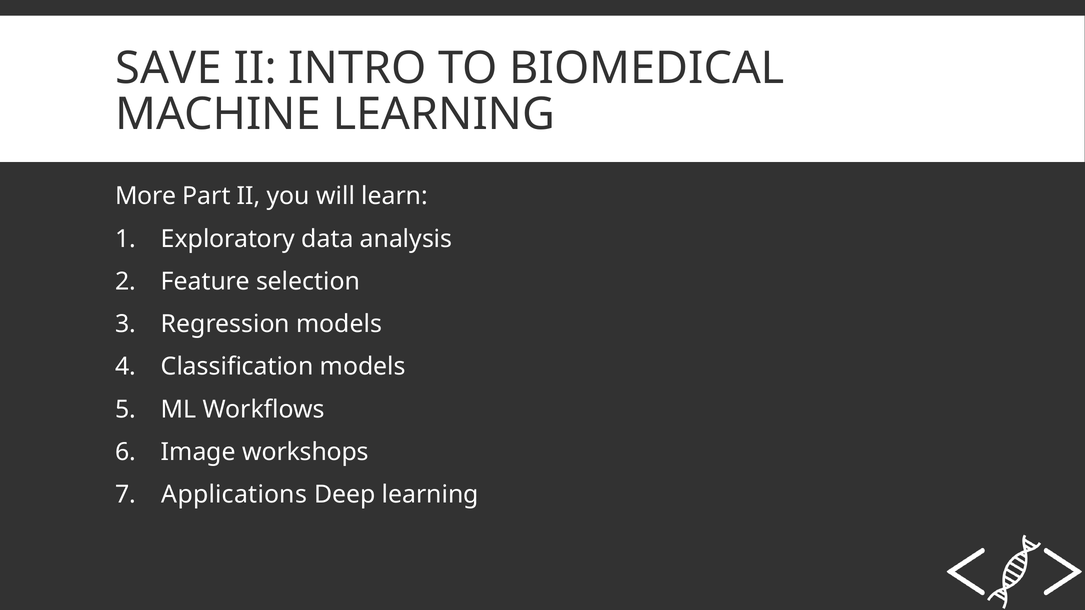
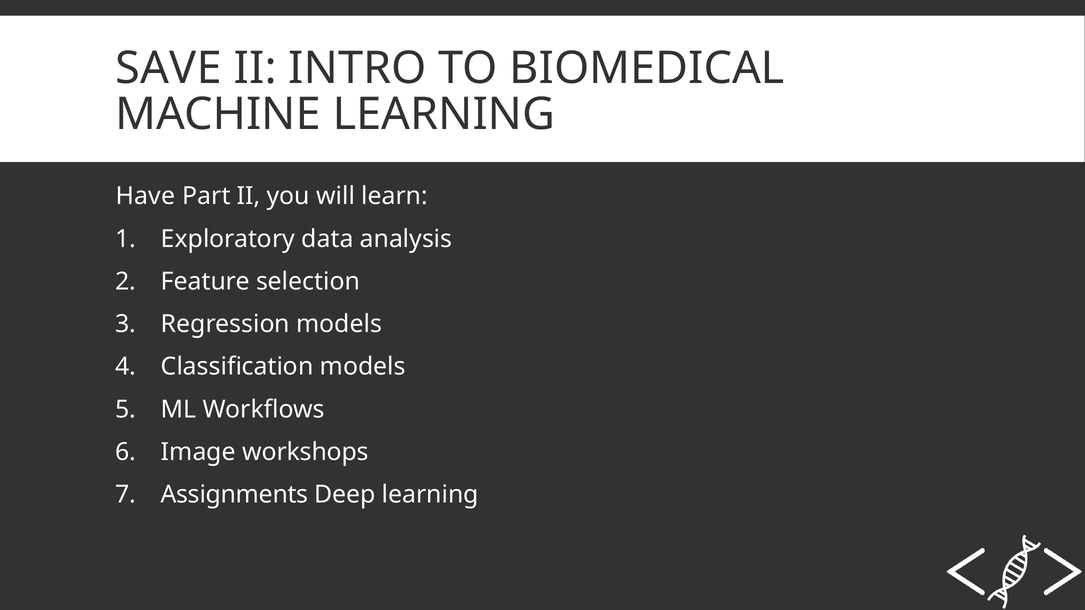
More: More -> Have (145, 196)
Applications: Applications -> Assignments (234, 495)
